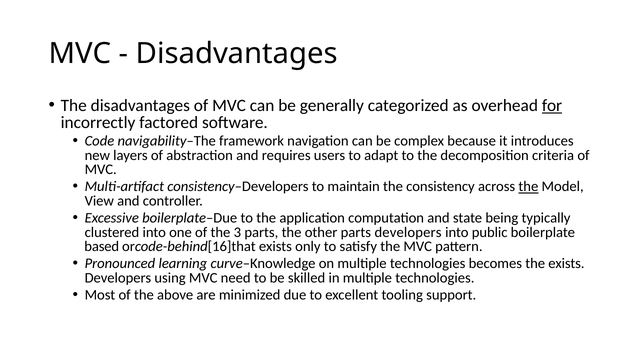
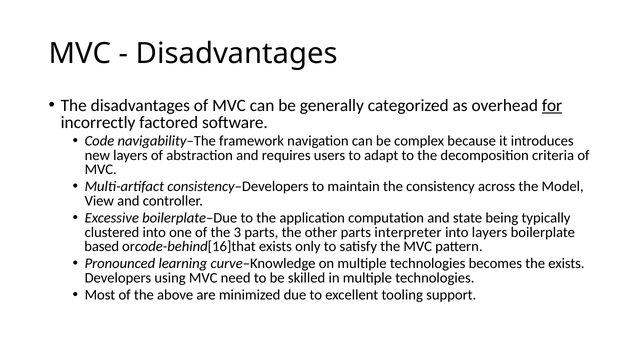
the underline: present -> none (528, 187)
parts developers: developers -> interpreter (408, 233)
into public: public -> layers (490, 233)
